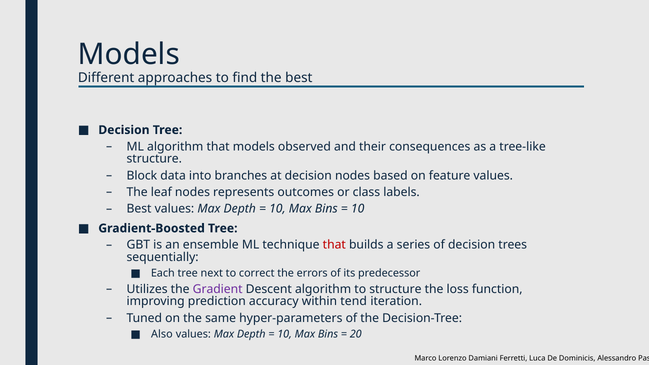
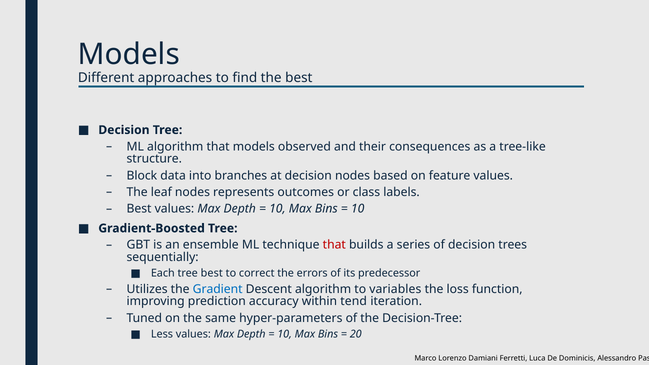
tree next: next -> best (212, 273)
Gradient colour: purple -> blue (218, 289)
to structure: structure -> variables (395, 289)
Also: Also -> Less (162, 334)
